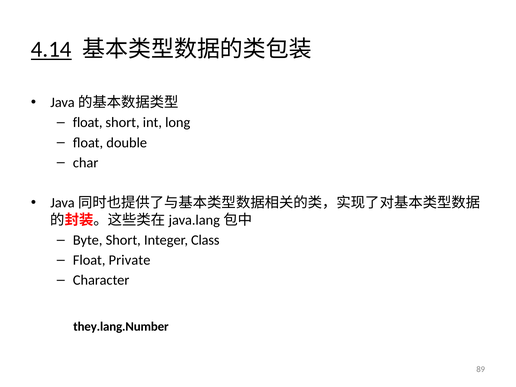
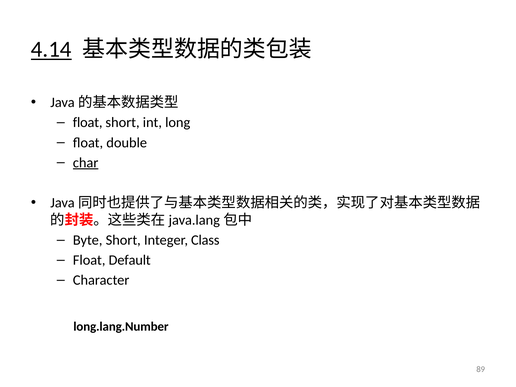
char underline: none -> present (86, 163)
Private: Private -> Default (130, 260)
they.lang.Number: they.lang.Number -> long.lang.Number (121, 327)
